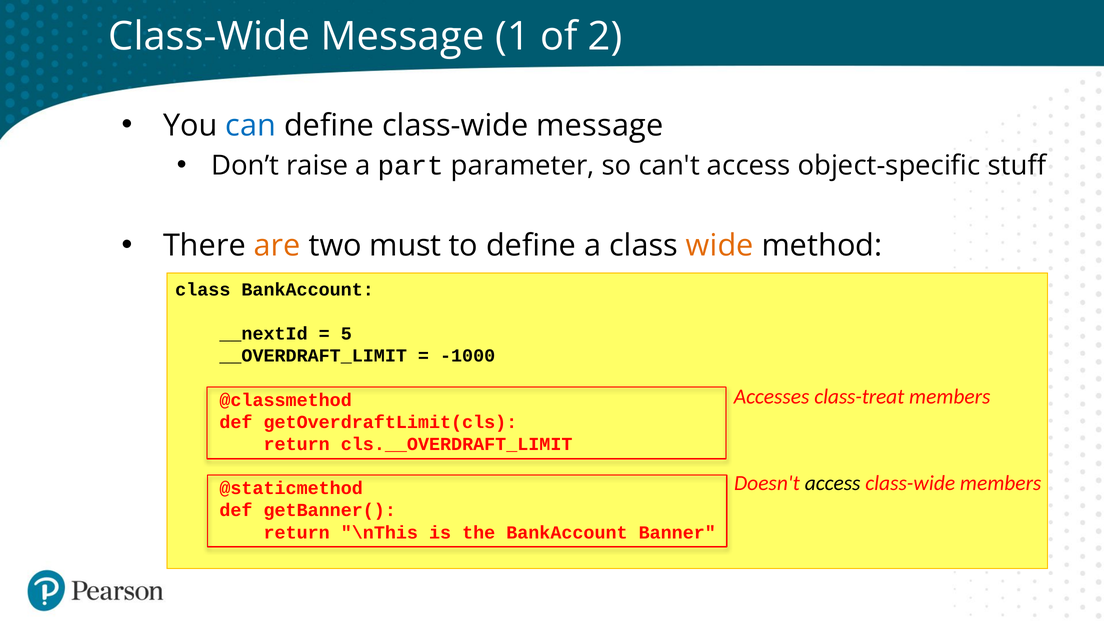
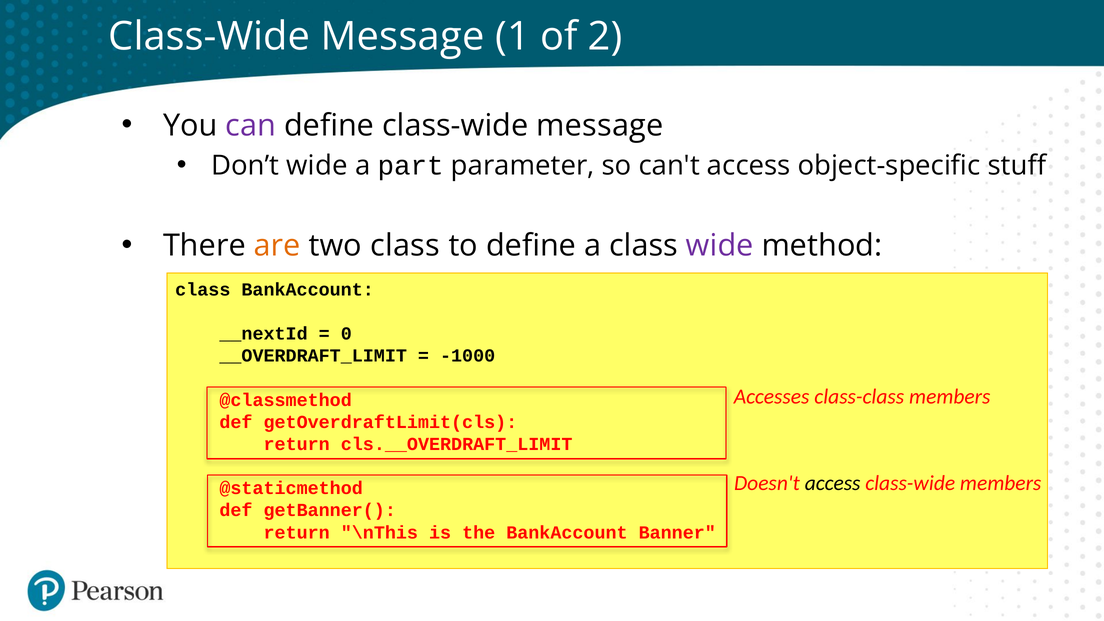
can colour: blue -> purple (251, 125)
Don’t raise: raise -> wide (317, 166)
two must: must -> class (405, 246)
wide colour: orange -> purple (720, 246)
5: 5 -> 0 (346, 334)
class-treat: class-treat -> class-class (859, 396)
